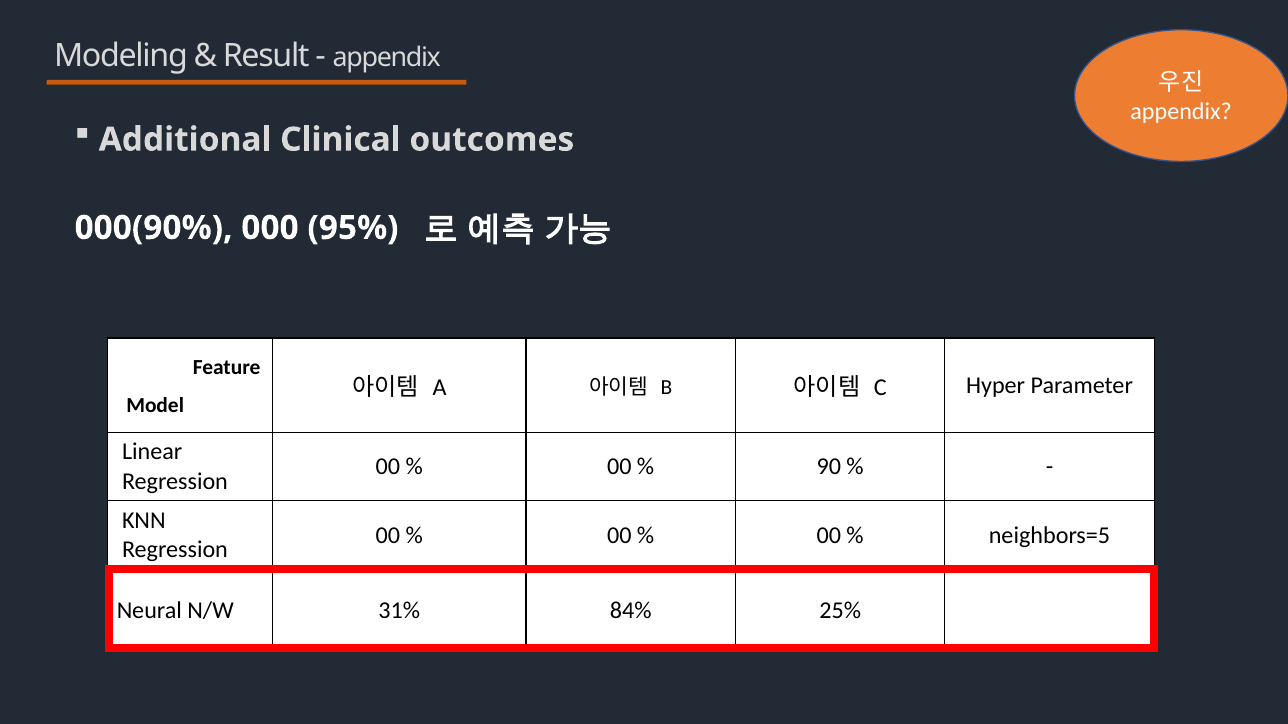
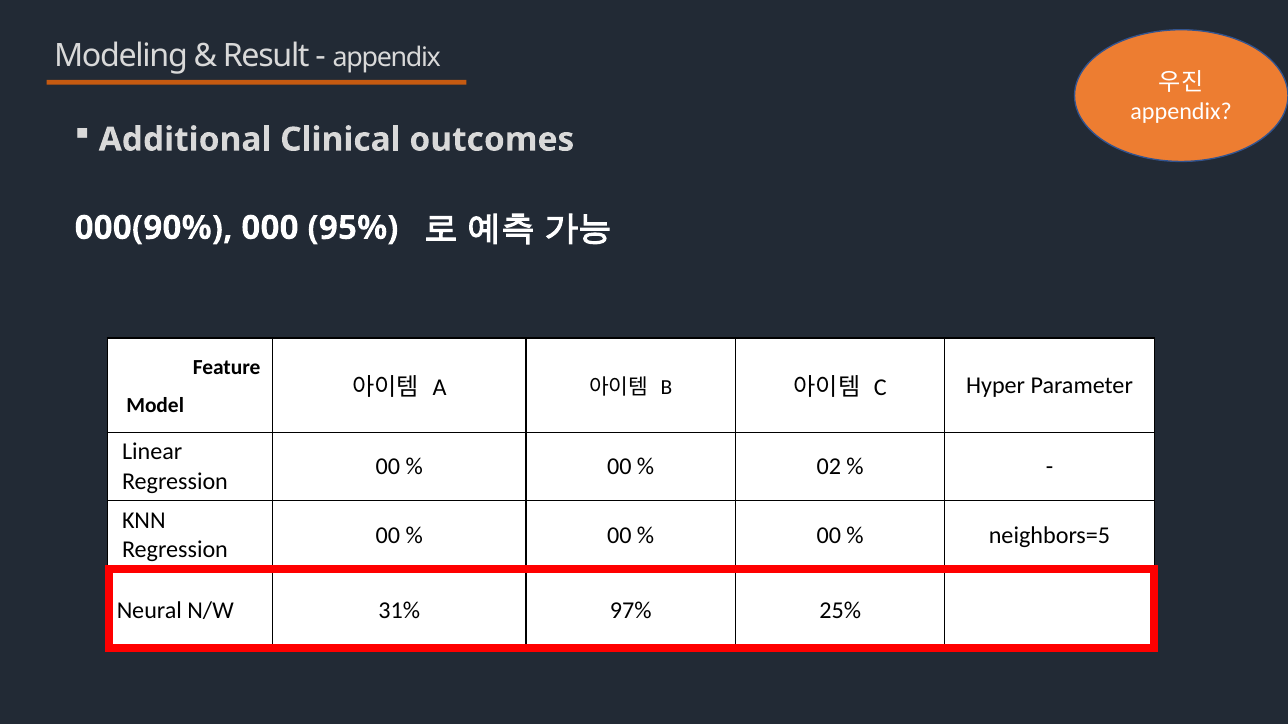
90: 90 -> 02 (829, 467)
84%: 84% -> 97% (631, 611)
